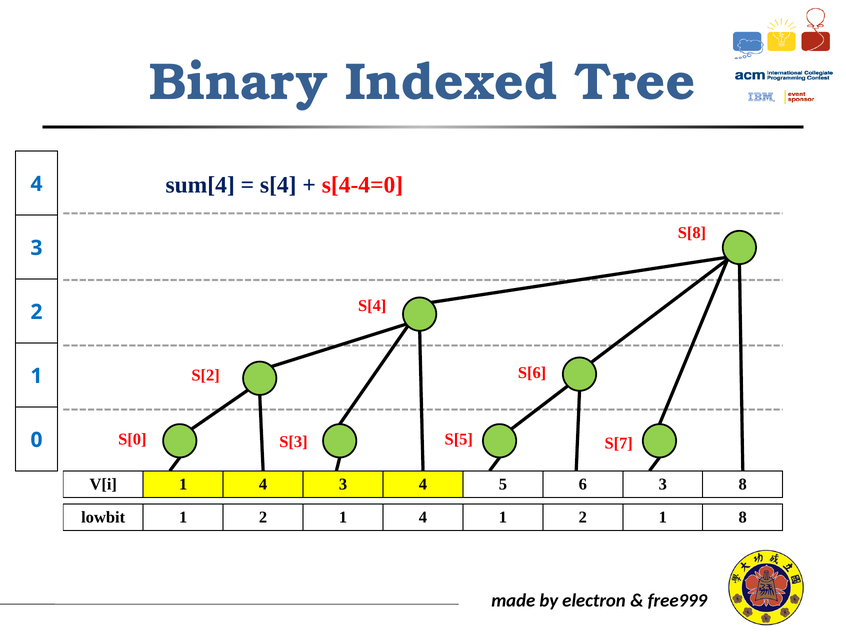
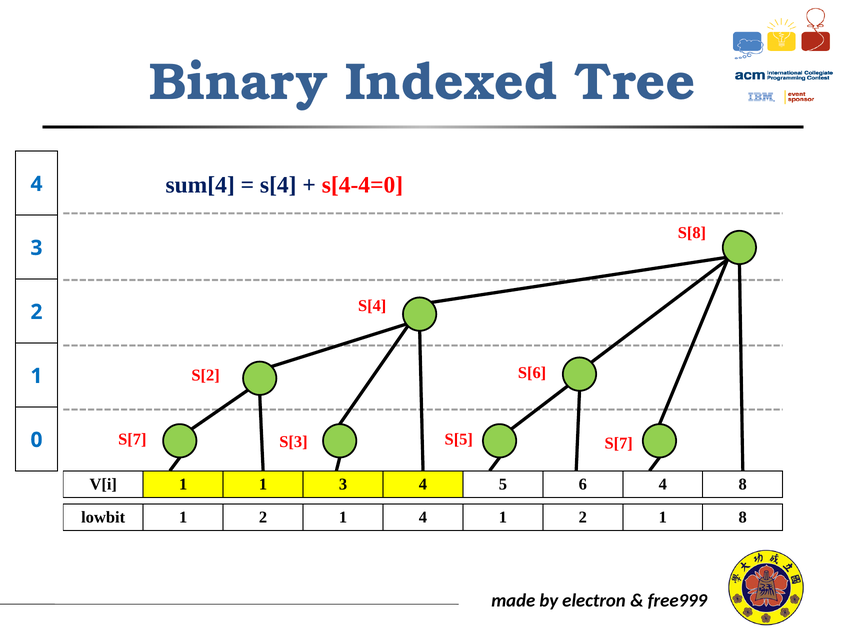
0 S[0: S[0 -> S[7 (132, 439)
V[i 1 4: 4 -> 1 (263, 484)
6 3: 3 -> 4 (663, 484)
